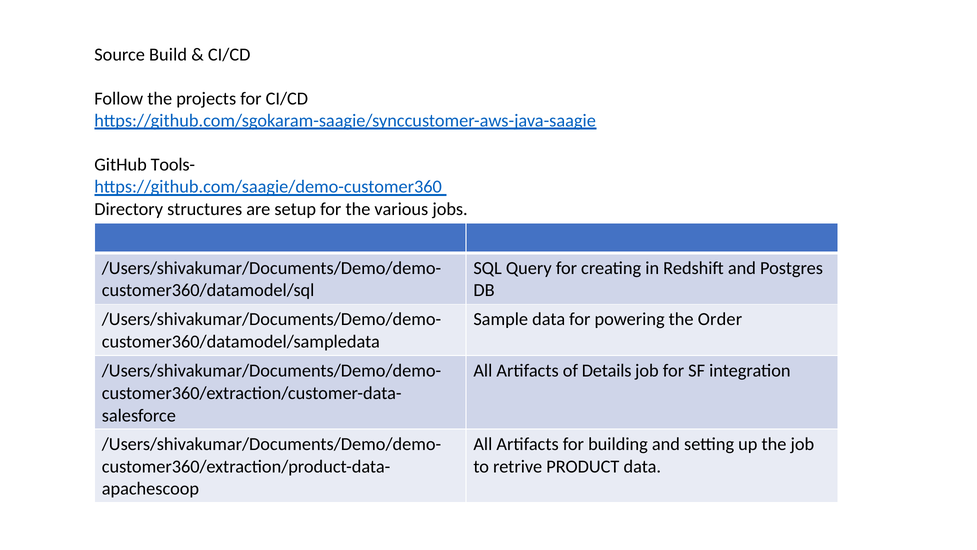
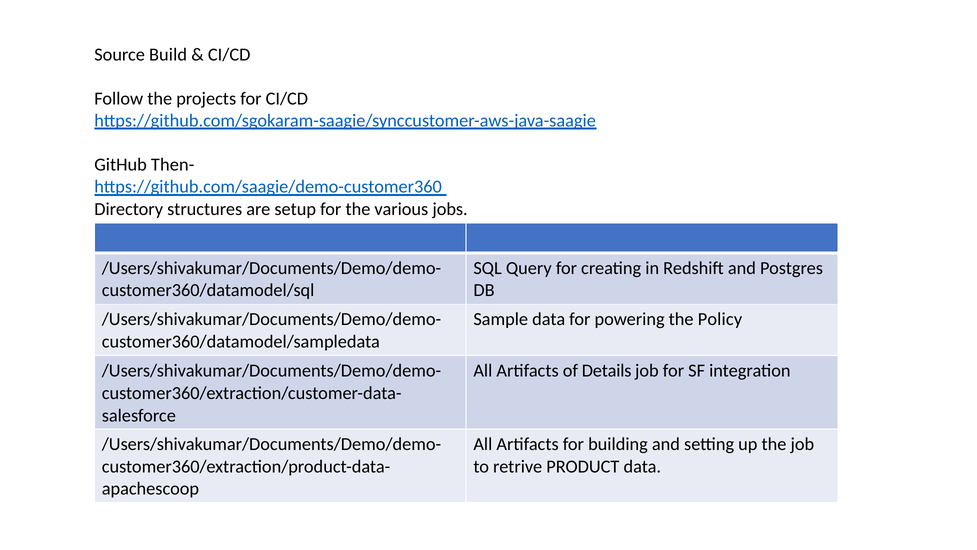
Tools-: Tools- -> Then- (173, 165)
Order: Order -> Policy (720, 319)
